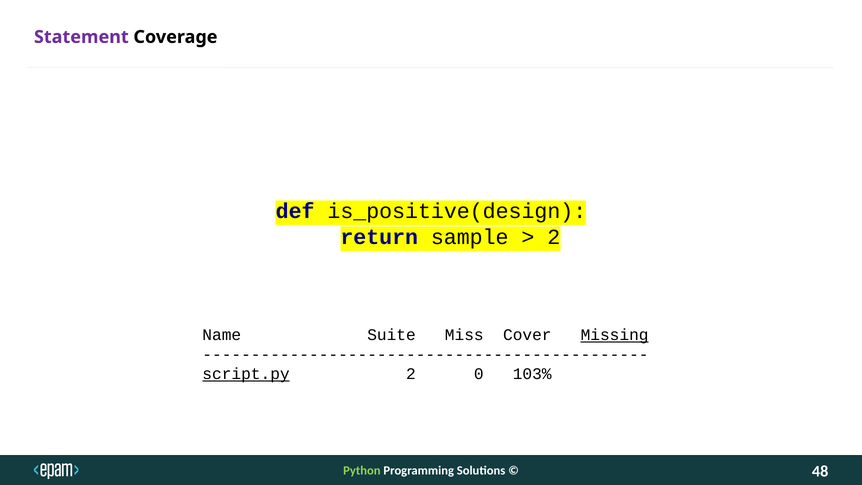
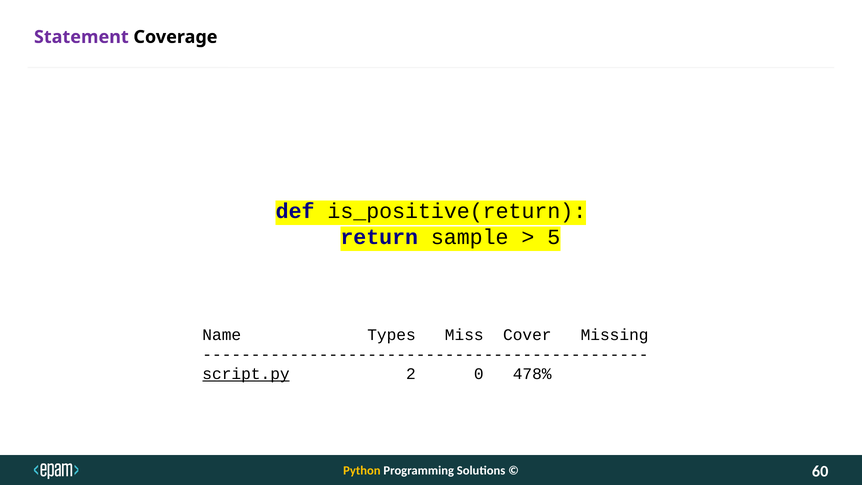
is_positive(design: is_positive(design -> is_positive(return (457, 211)
2: 2 -> 5 (554, 237)
Suite: Suite -> Types (392, 335)
Missing underline: present -> none (615, 335)
103%: 103% -> 478% (532, 374)
Python colour: light green -> yellow (362, 471)
48: 48 -> 60 (820, 471)
